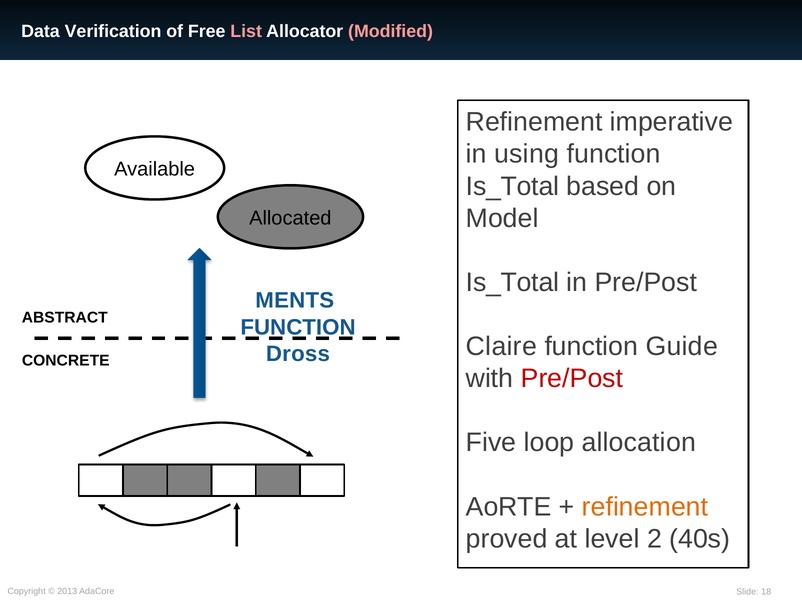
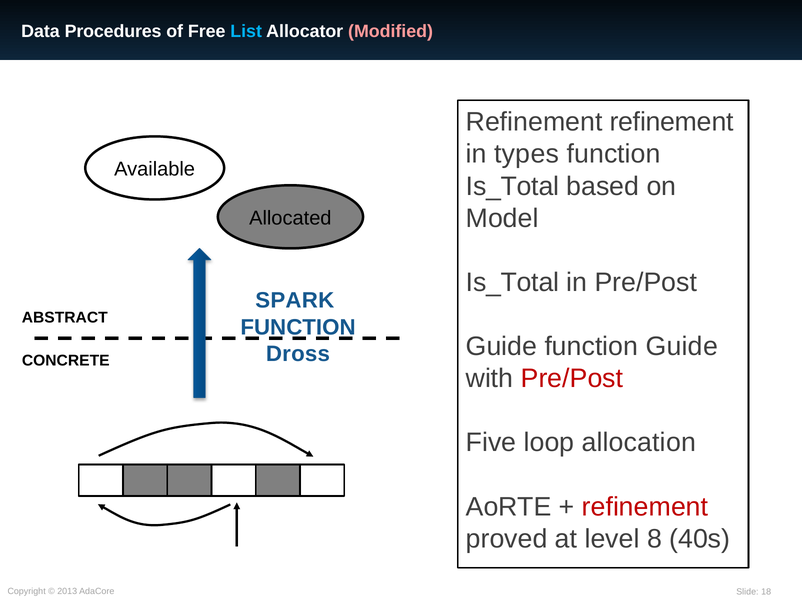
Verification: Verification -> Procedures (113, 31)
List colour: pink -> light blue (246, 31)
Refinement imperative: imperative -> refinement (672, 122)
using: using -> types (527, 154)
MENTS: MENTS -> SPARK (295, 301)
Claire: Claire -> Guide (502, 347)
refinement colour: orange -> red (645, 507)
2: 2 -> 8 (654, 539)
